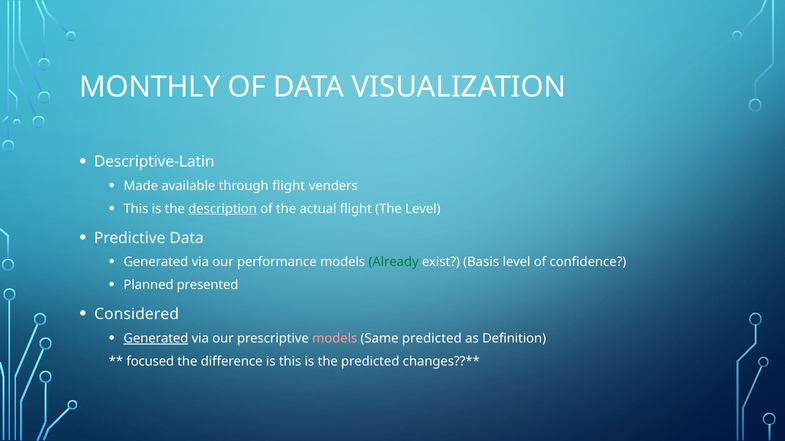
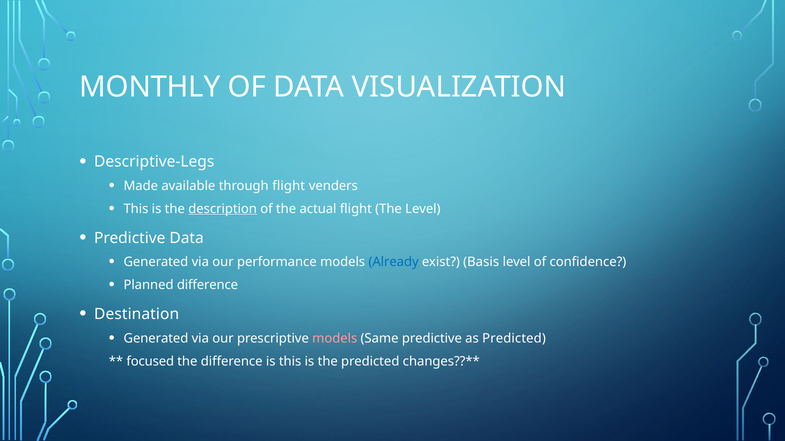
Descriptive-Latin: Descriptive-Latin -> Descriptive-Legs (154, 162)
Already colour: green -> blue (394, 262)
Planned presented: presented -> difference (208, 285)
Considered: Considered -> Destination (137, 315)
Generated underline: present -> none (156, 339)
Same predicted: predicted -> predictive (432, 339)
as Definition: Definition -> Predicted (514, 339)
